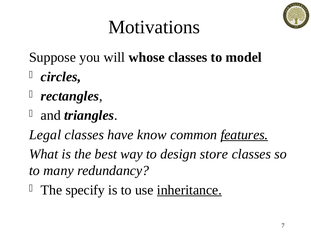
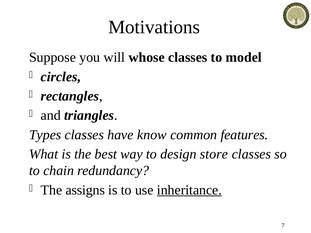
Legal: Legal -> Types (45, 135)
features underline: present -> none (244, 135)
many: many -> chain (59, 171)
specify: specify -> assigns (85, 190)
